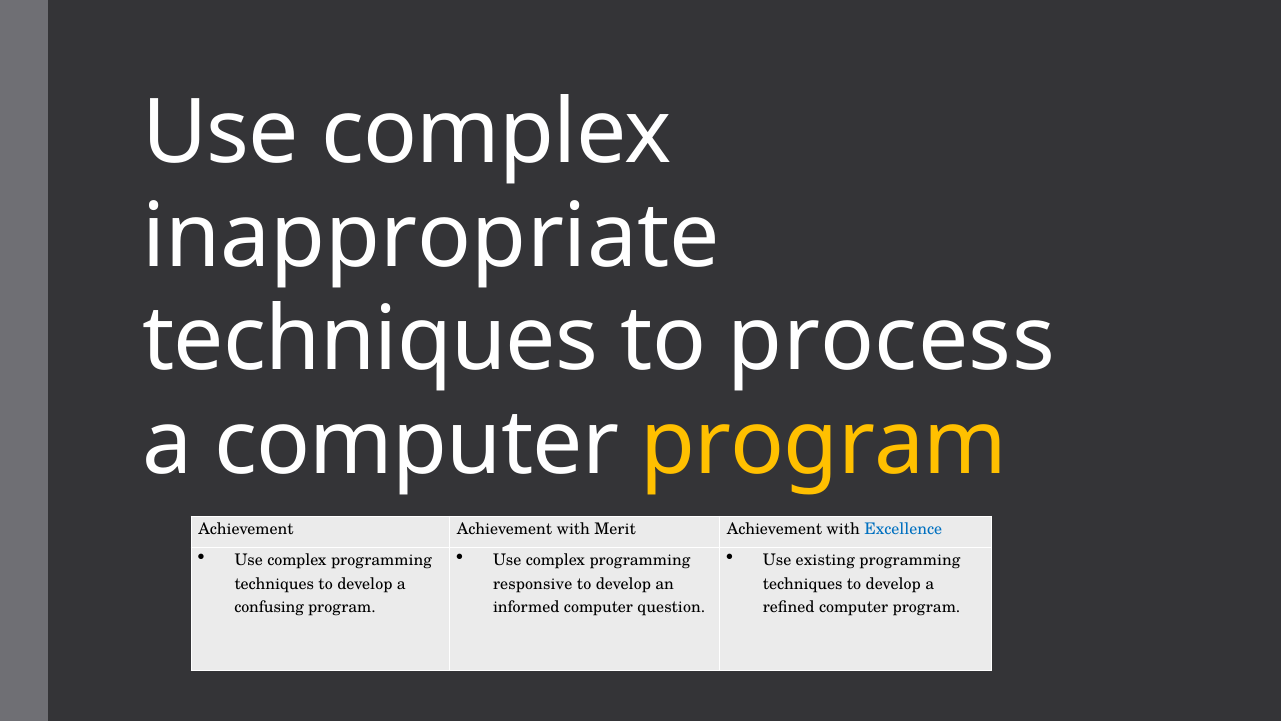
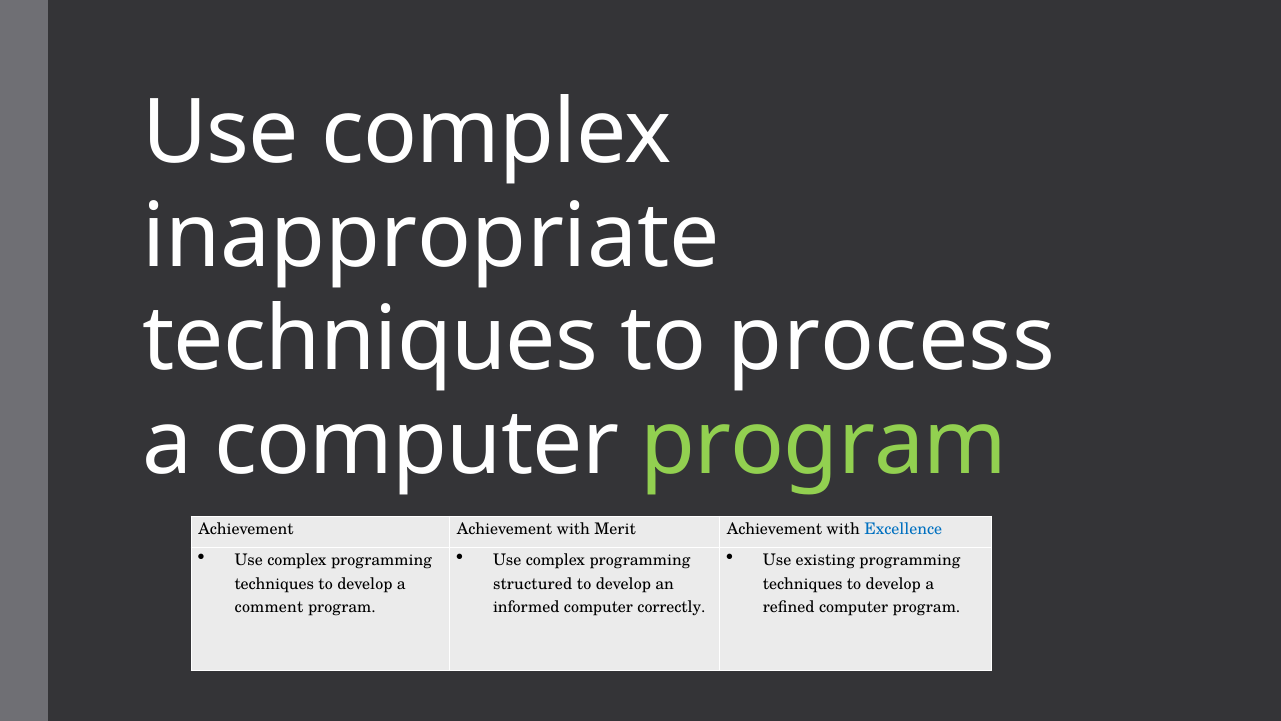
program colour: yellow -> light green (824, 444)
responsive: responsive -> structured (533, 584)
confusing: confusing -> comment (269, 607)
question: question -> correctly (671, 607)
